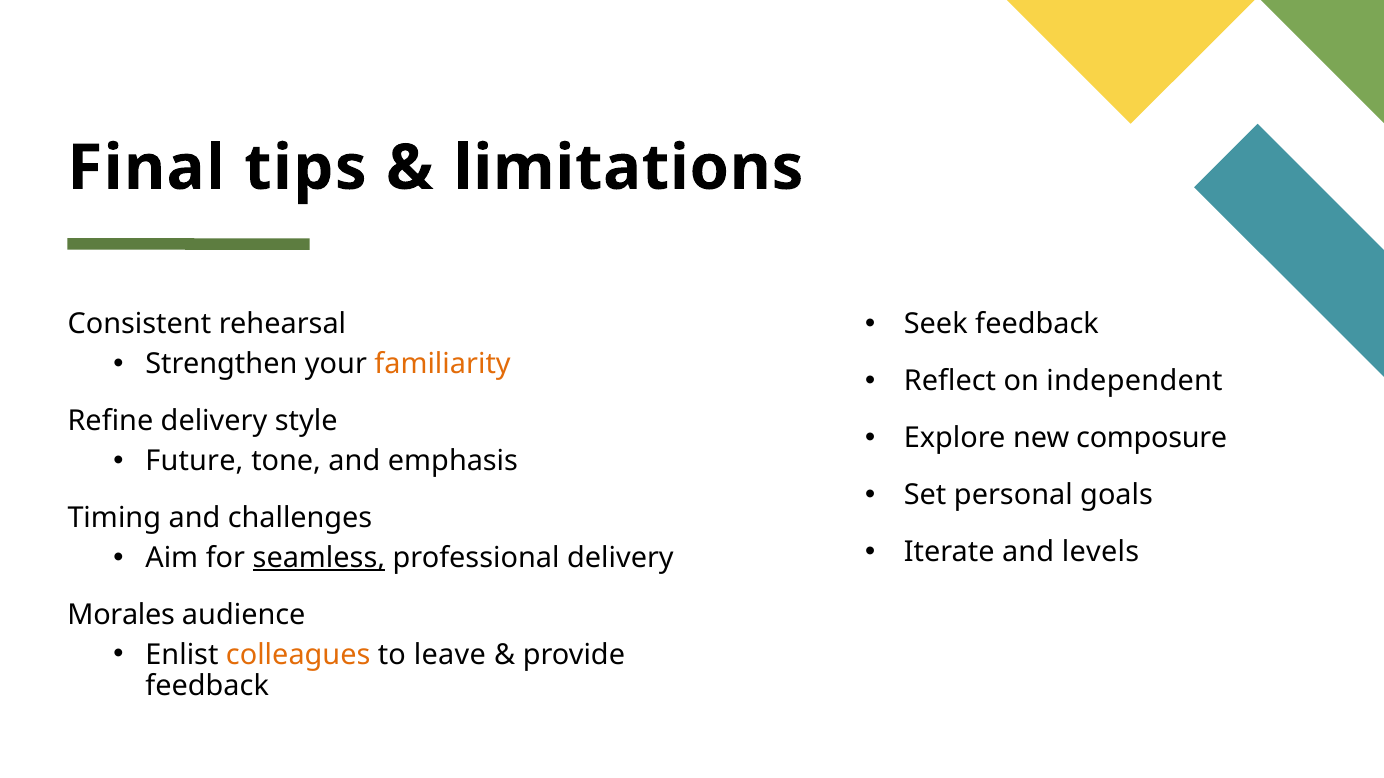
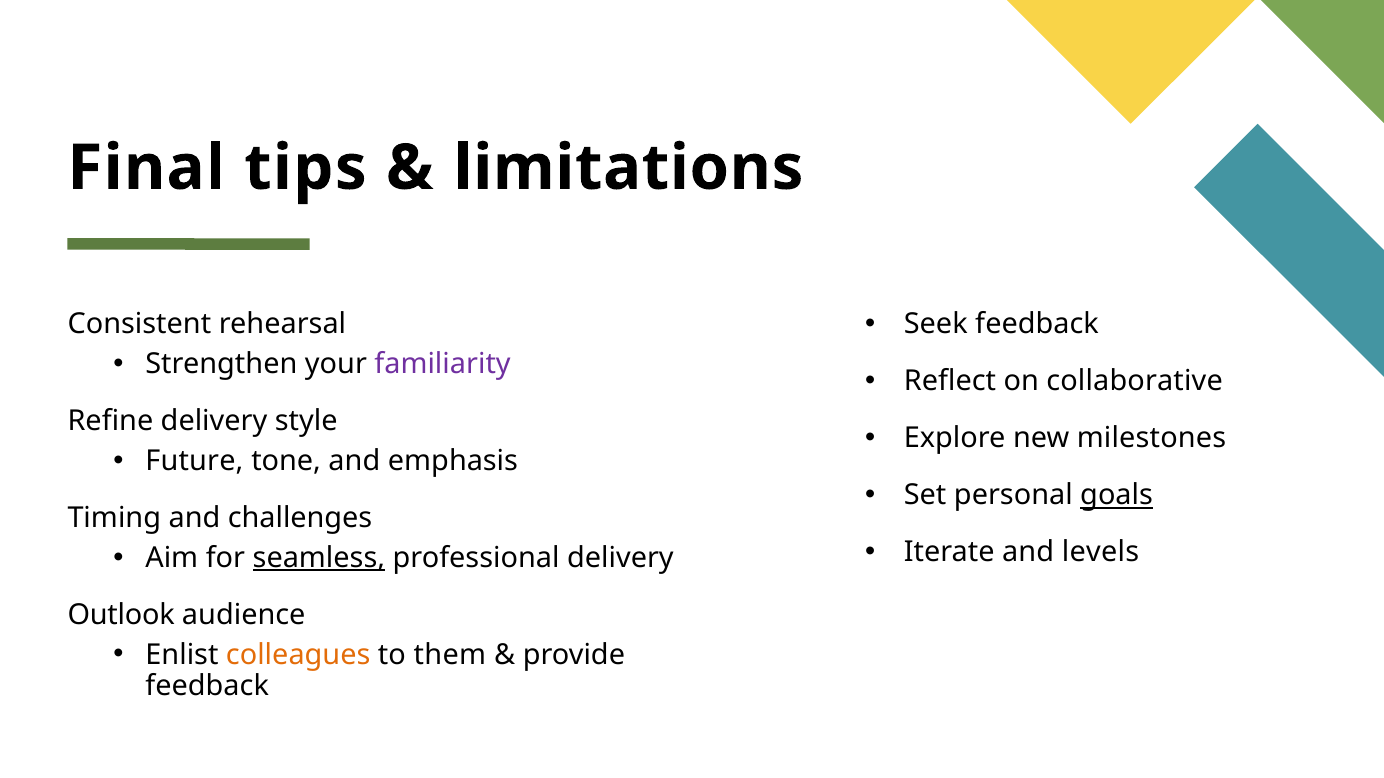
familiarity colour: orange -> purple (443, 364)
independent: independent -> collaborative (1135, 382)
composure: composure -> milestones (1151, 439)
goals underline: none -> present (1117, 496)
Morales: Morales -> Outlook (121, 615)
leave: leave -> them (450, 655)
